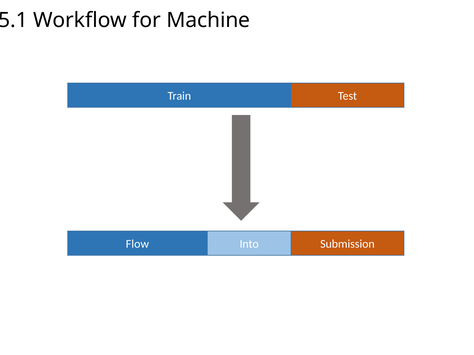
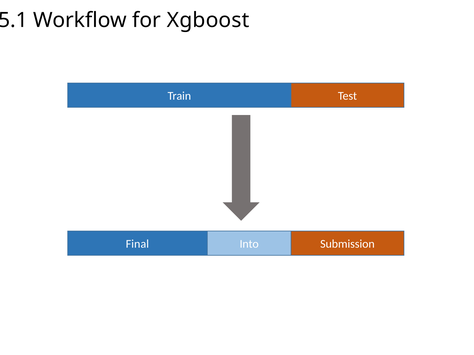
Machine: Machine -> Xgboost (208, 20)
Flow: Flow -> Final (137, 244)
